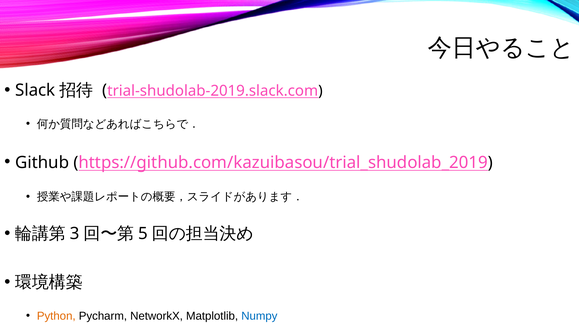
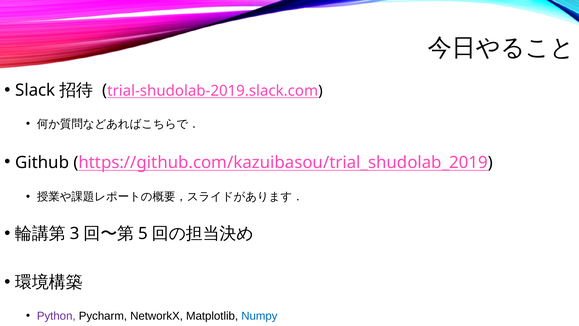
Python colour: orange -> purple (56, 316)
